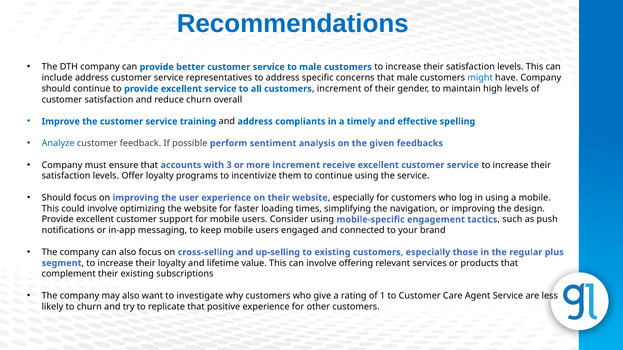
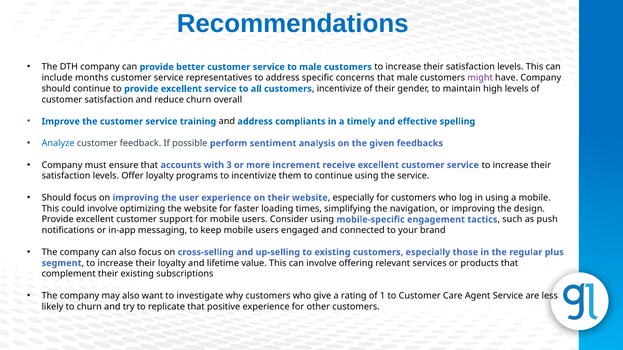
include address: address -> months (92, 78)
might colour: blue -> purple (480, 78)
customers increment: increment -> incentivize (339, 89)
